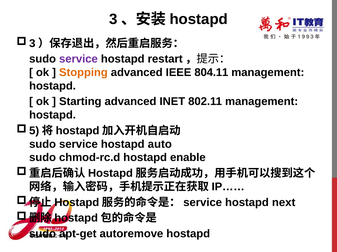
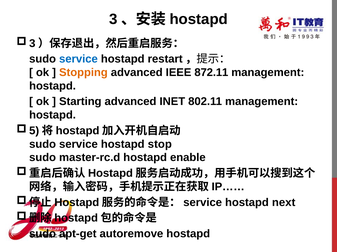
service colour: purple -> blue (78, 59)
804.11: 804.11 -> 872.11 (211, 73)
auto: auto -> stop (160, 145)
chmod-rc.d: chmod-rc.d -> master-rc.d (90, 158)
